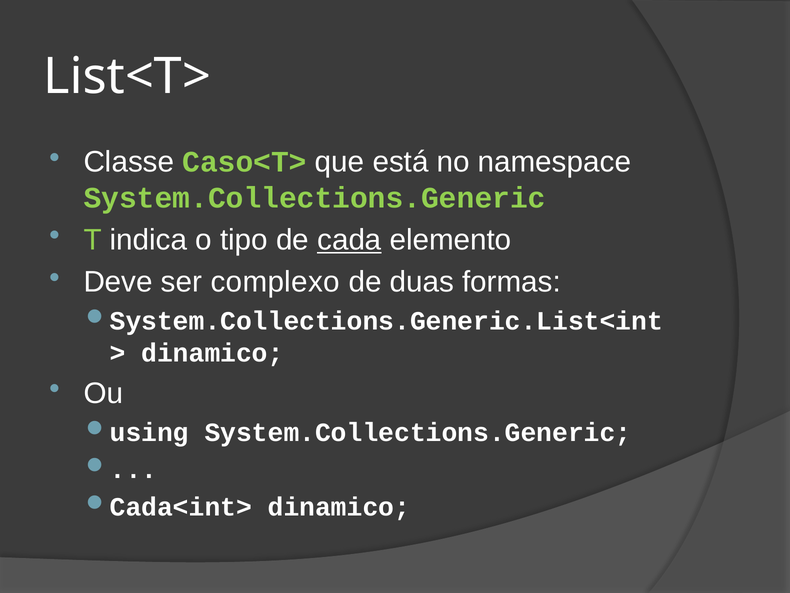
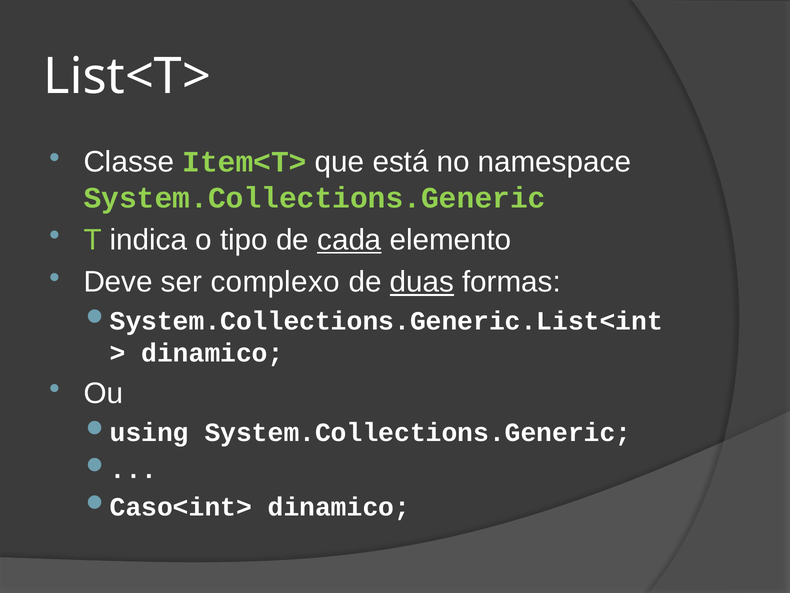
Caso<T>: Caso<T> -> Item<T> (245, 162)
duas underline: none -> present (422, 282)
Cada<int>: Cada<int> -> Caso<int> (181, 507)
